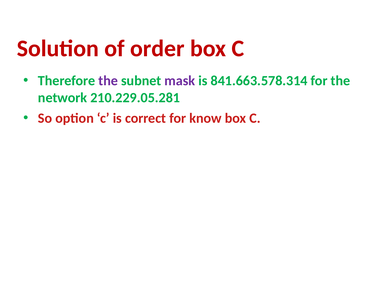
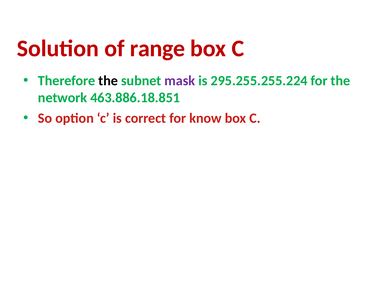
order: order -> range (158, 48)
the colour: purple -> black (108, 81)
841.663.578.314: 841.663.578.314 -> 295.255.255.224 (259, 81)
210.229.05.281: 210.229.05.281 -> 463.886.18.851 (135, 98)
